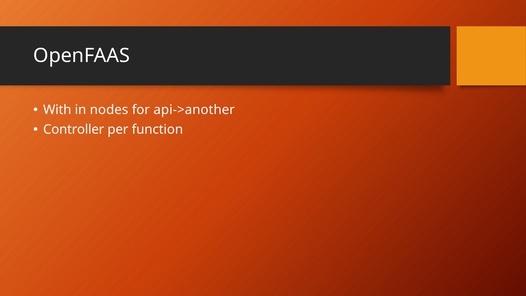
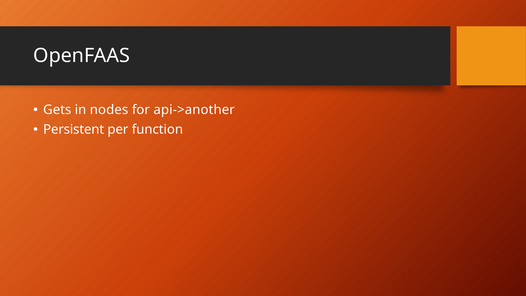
With: With -> Gets (57, 110)
Controller: Controller -> Persistent (74, 129)
